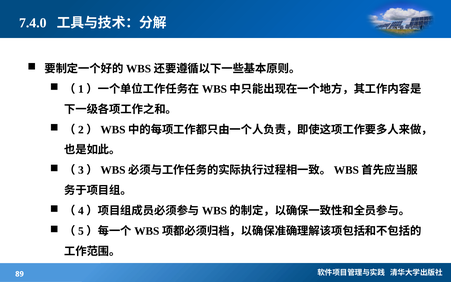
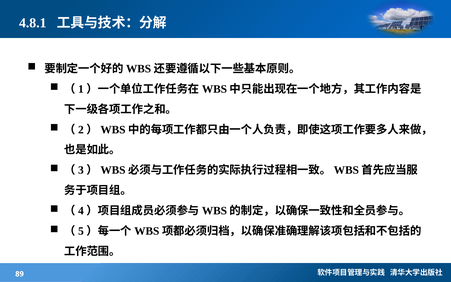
7.4.0: 7.4.0 -> 4.8.1 (33, 23)
